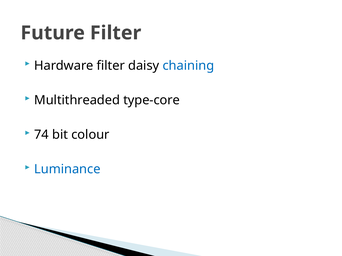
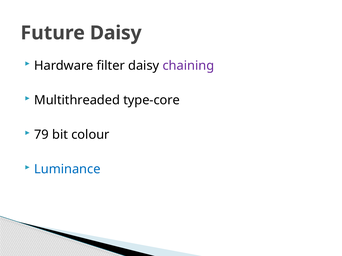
Future Filter: Filter -> Daisy (116, 33)
chaining colour: blue -> purple (188, 66)
74: 74 -> 79 (41, 135)
